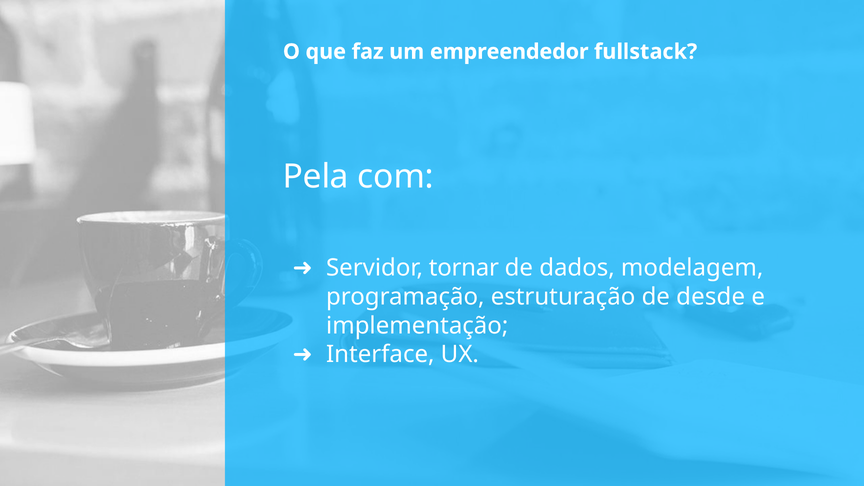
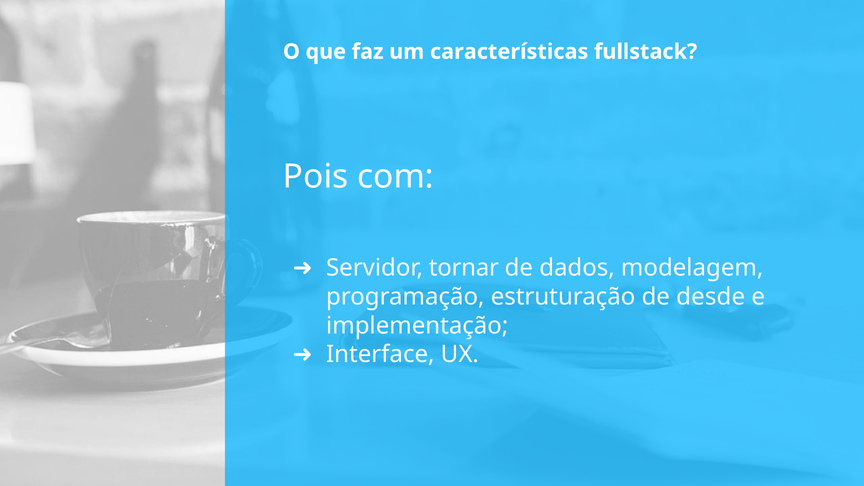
empreendedor: empreendedor -> características (509, 52)
Pela: Pela -> Pois (316, 177)
